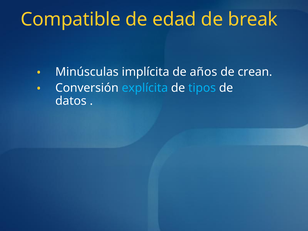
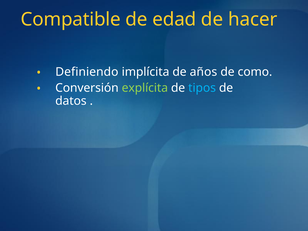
break: break -> hacer (253, 19)
Minúsculas: Minúsculas -> Definiendo (87, 72)
crean: crean -> como (255, 72)
explícita colour: light blue -> light green (145, 88)
